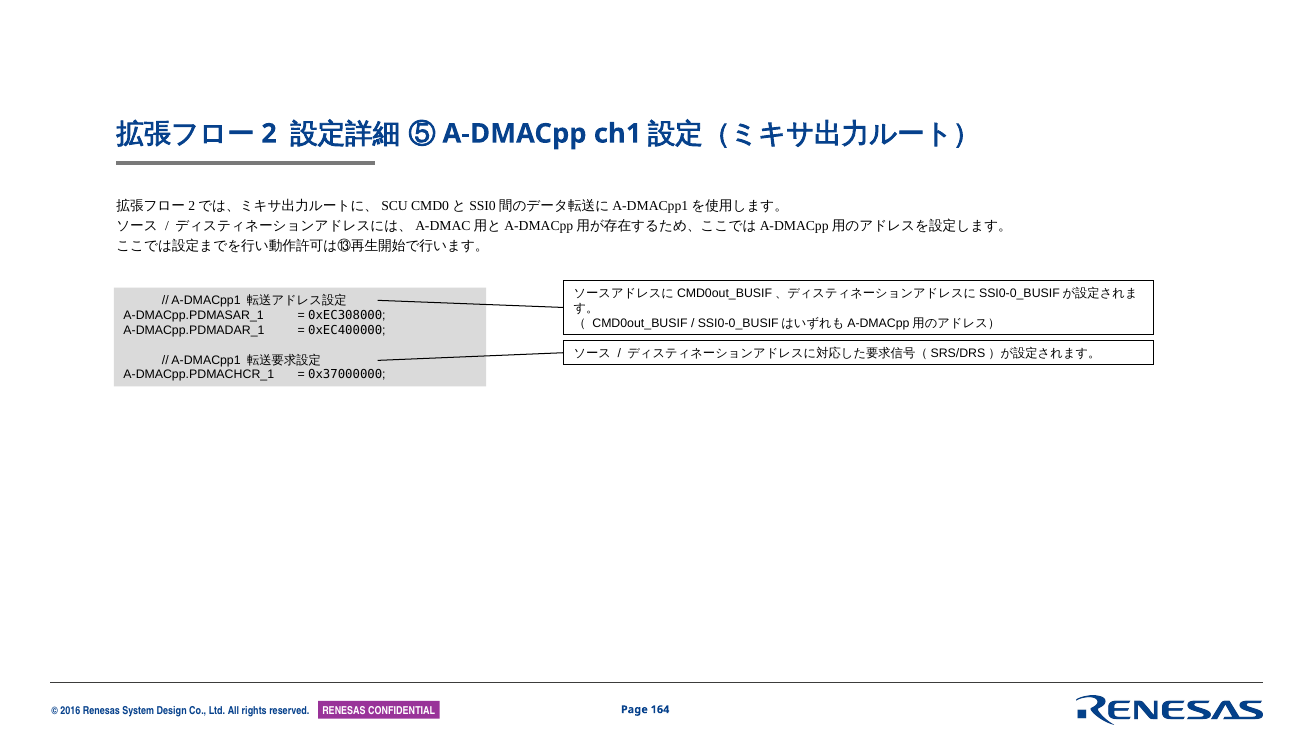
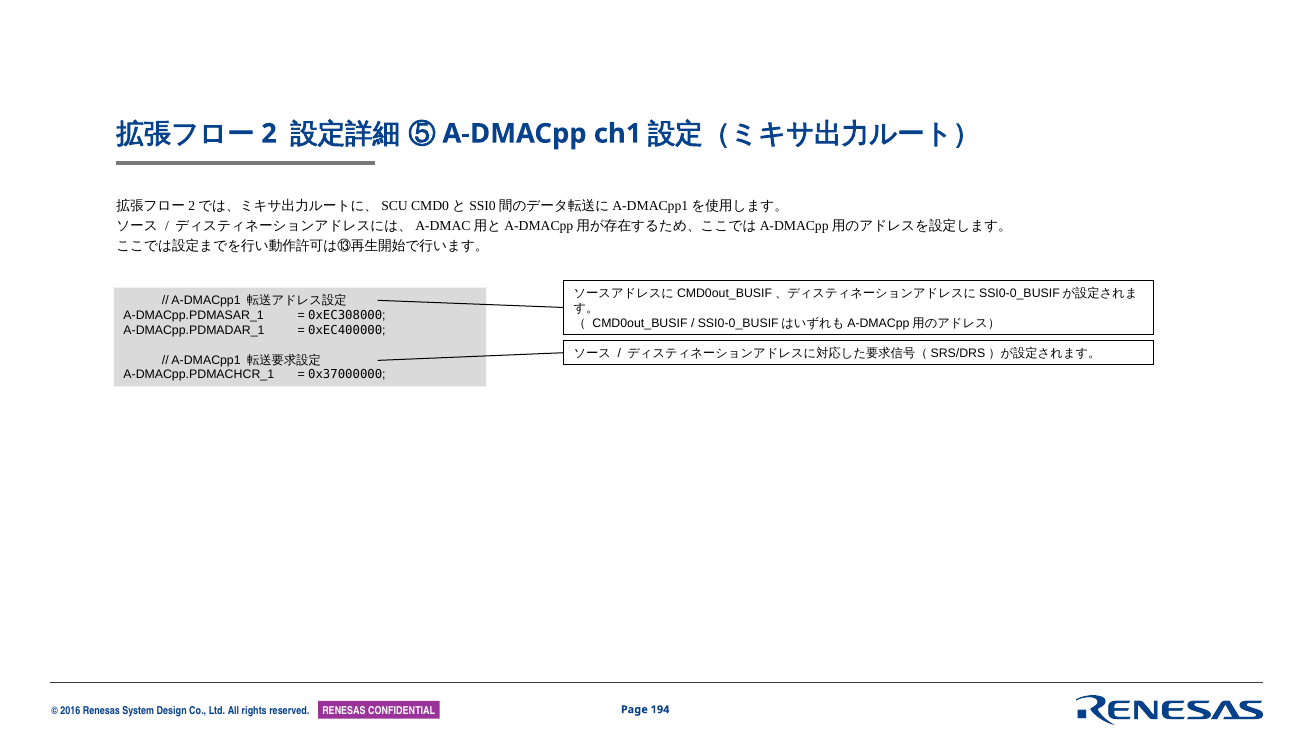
164: 164 -> 194 (660, 710)
